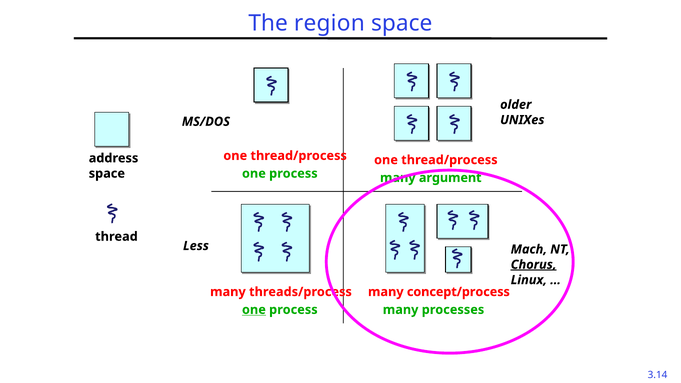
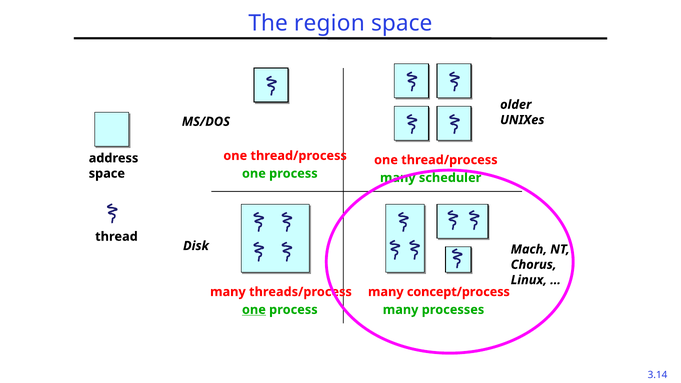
argument: argument -> scheduler (450, 178)
Less: Less -> Disk (196, 246)
Chorus underline: present -> none (534, 265)
